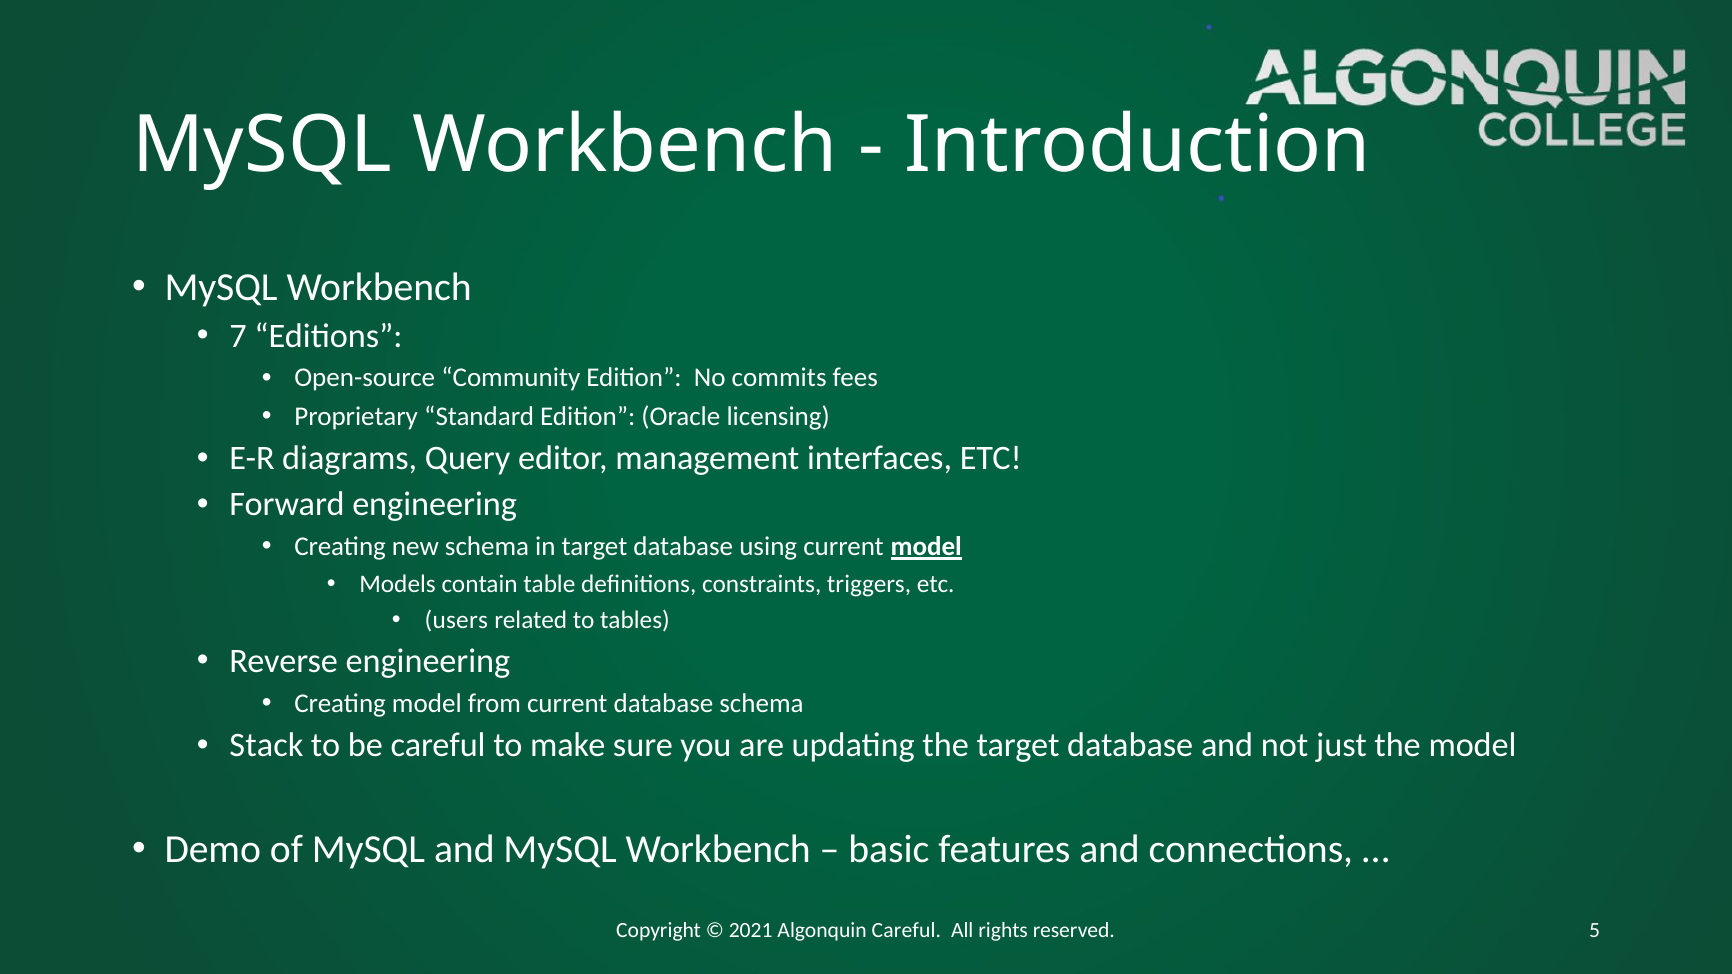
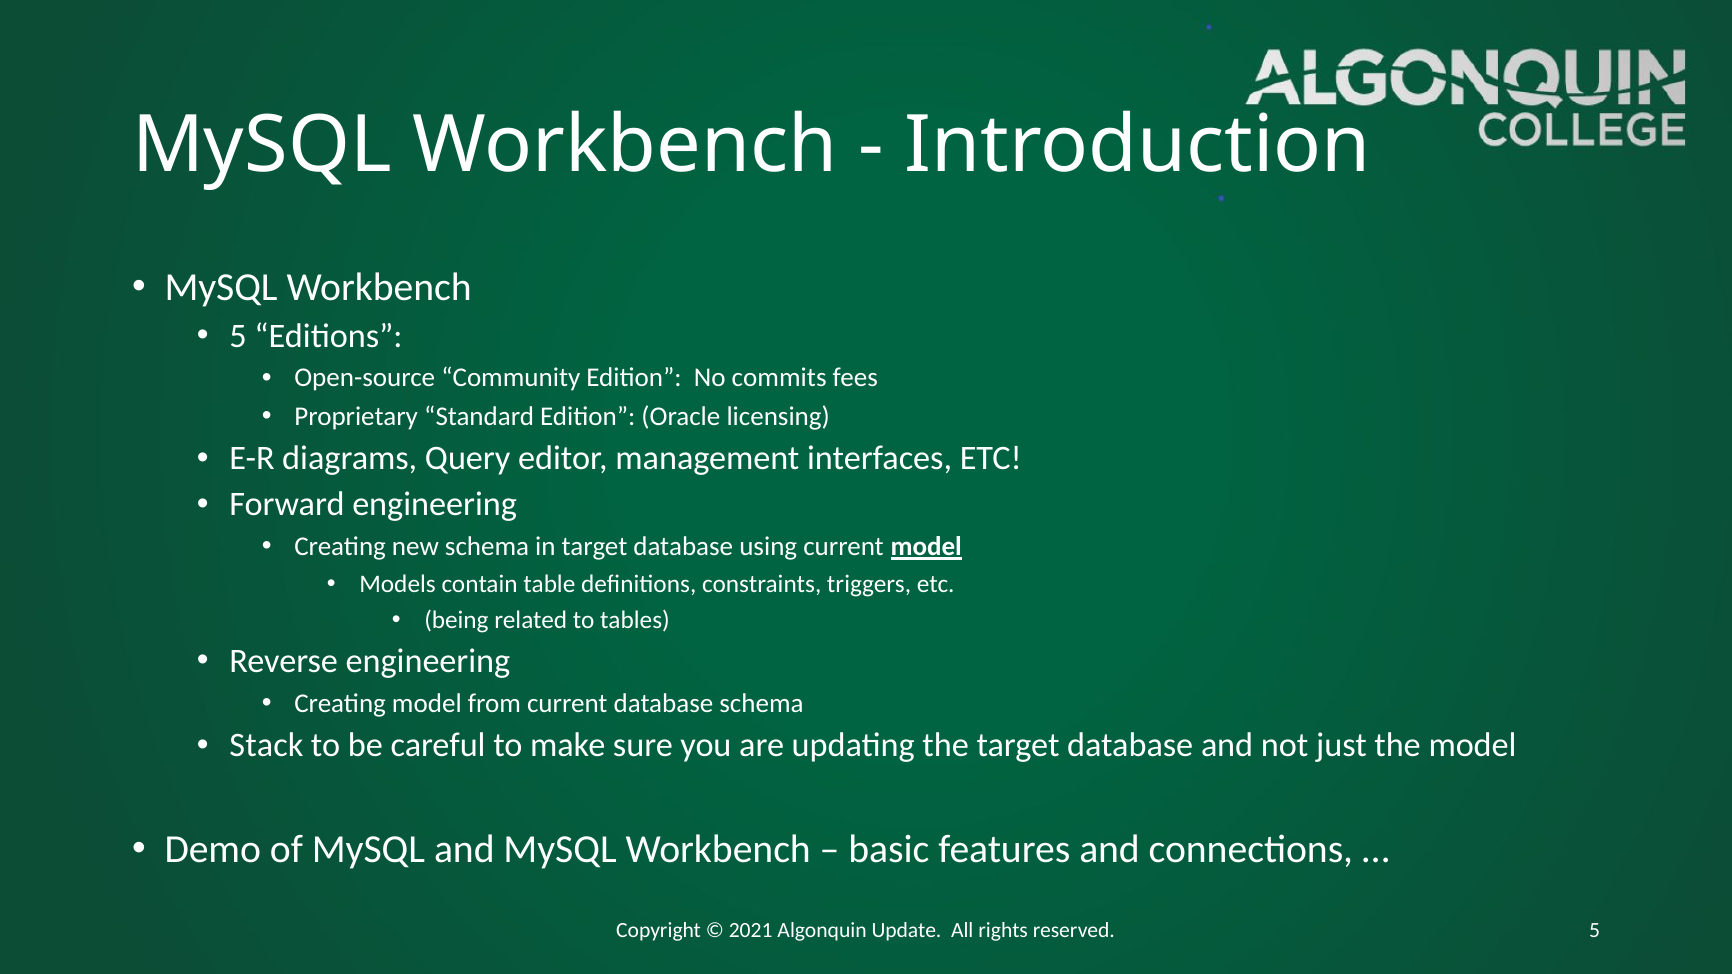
7: 7 -> 5 (238, 336)
users: users -> being (456, 620)
Algonquin Careful: Careful -> Update (907, 930)
